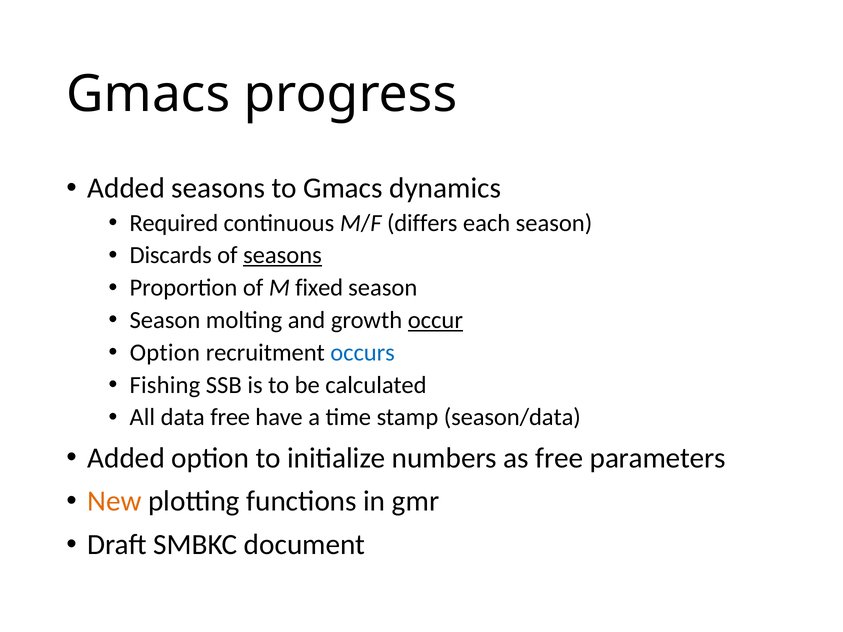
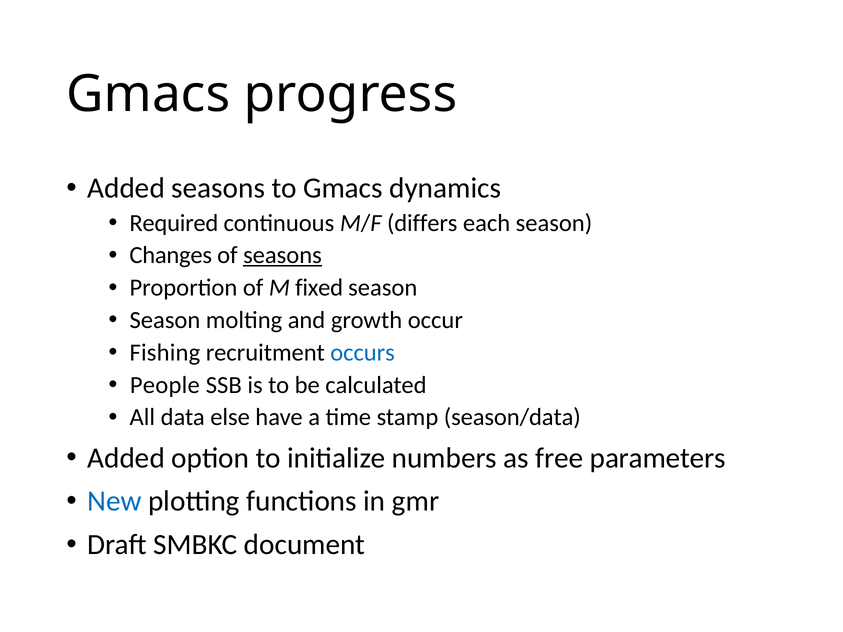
Discards: Discards -> Changes (171, 255)
occur underline: present -> none (435, 320)
Option: Option -> Fishing (165, 353)
Fishing: Fishing -> People (165, 385)
data free: free -> else (230, 417)
New colour: orange -> blue (115, 502)
